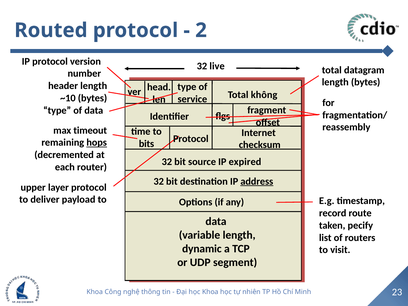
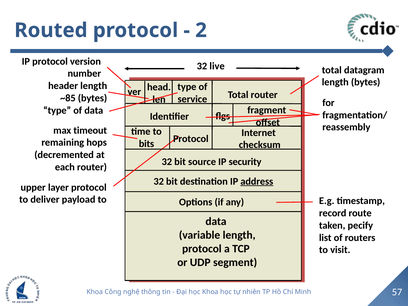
Total không: không -> router (264, 95)
~10: ~10 -> ~85 (68, 98)
hops underline: present -> none (97, 143)
expired: expired -> security (245, 162)
dynamic: dynamic -> protocol (202, 249)
23: 23 -> 57 (397, 292)
